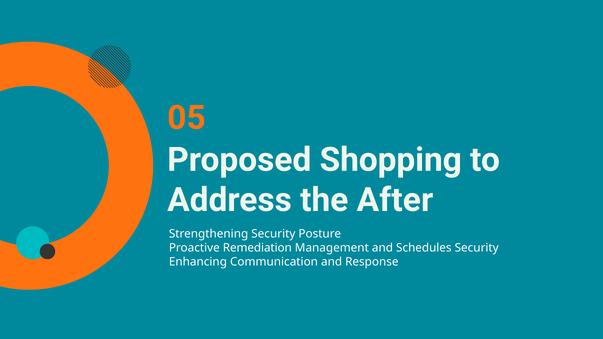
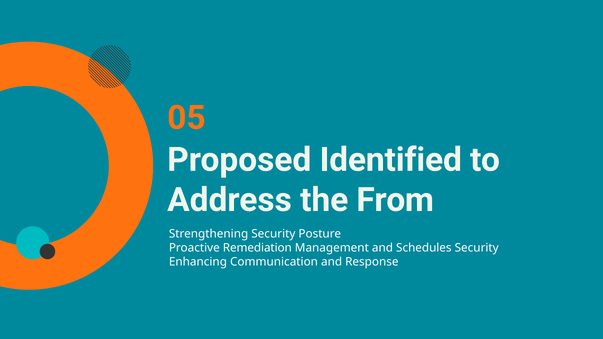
Shopping: Shopping -> Identified (391, 160)
After: After -> From (395, 200)
